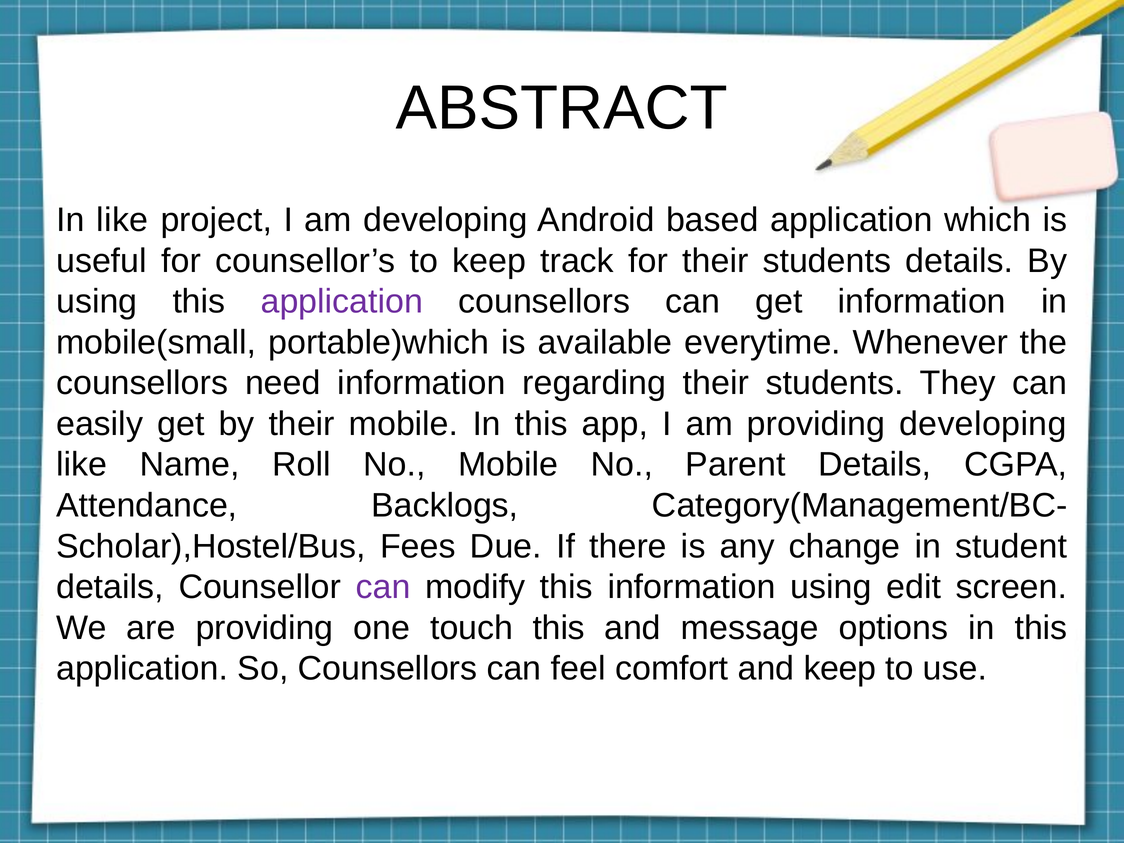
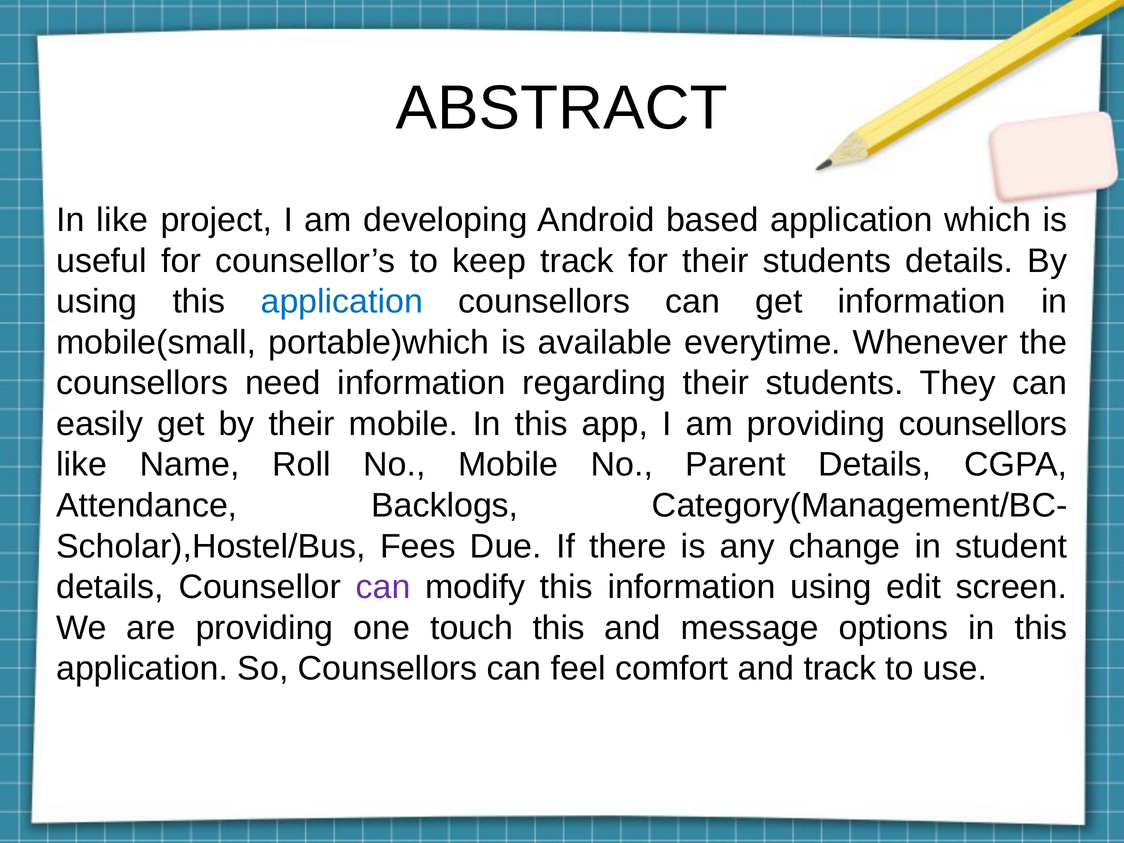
application colour: purple -> blue (342, 302)
providing developing: developing -> counsellors (983, 424)
and keep: keep -> track (840, 669)
